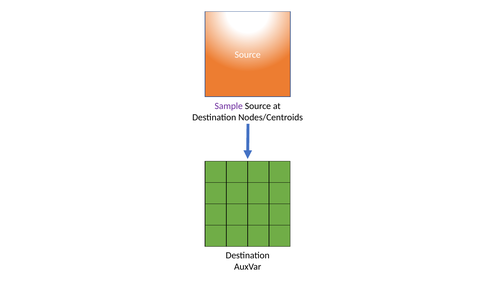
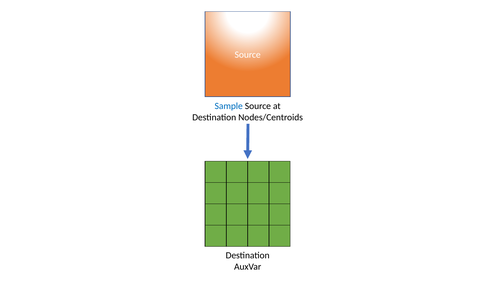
Sample colour: purple -> blue (229, 106)
